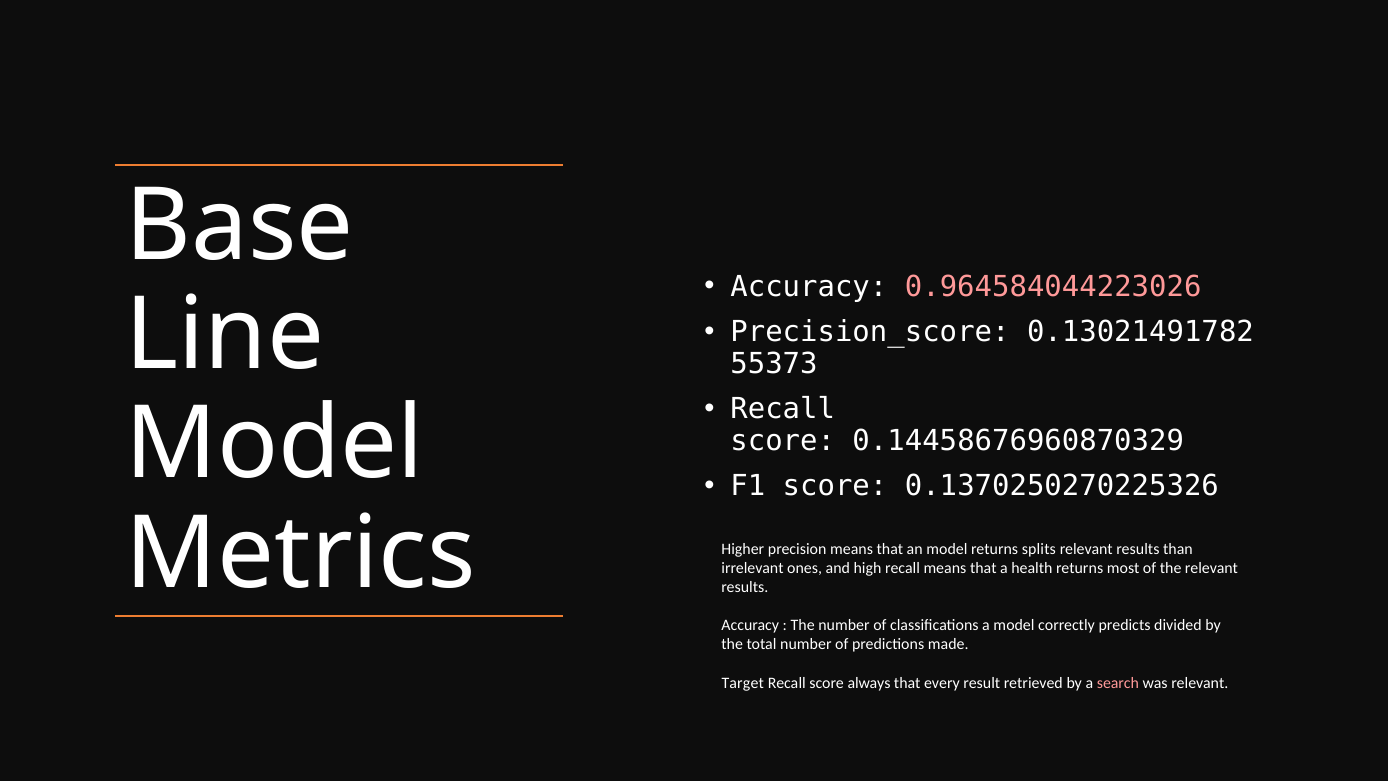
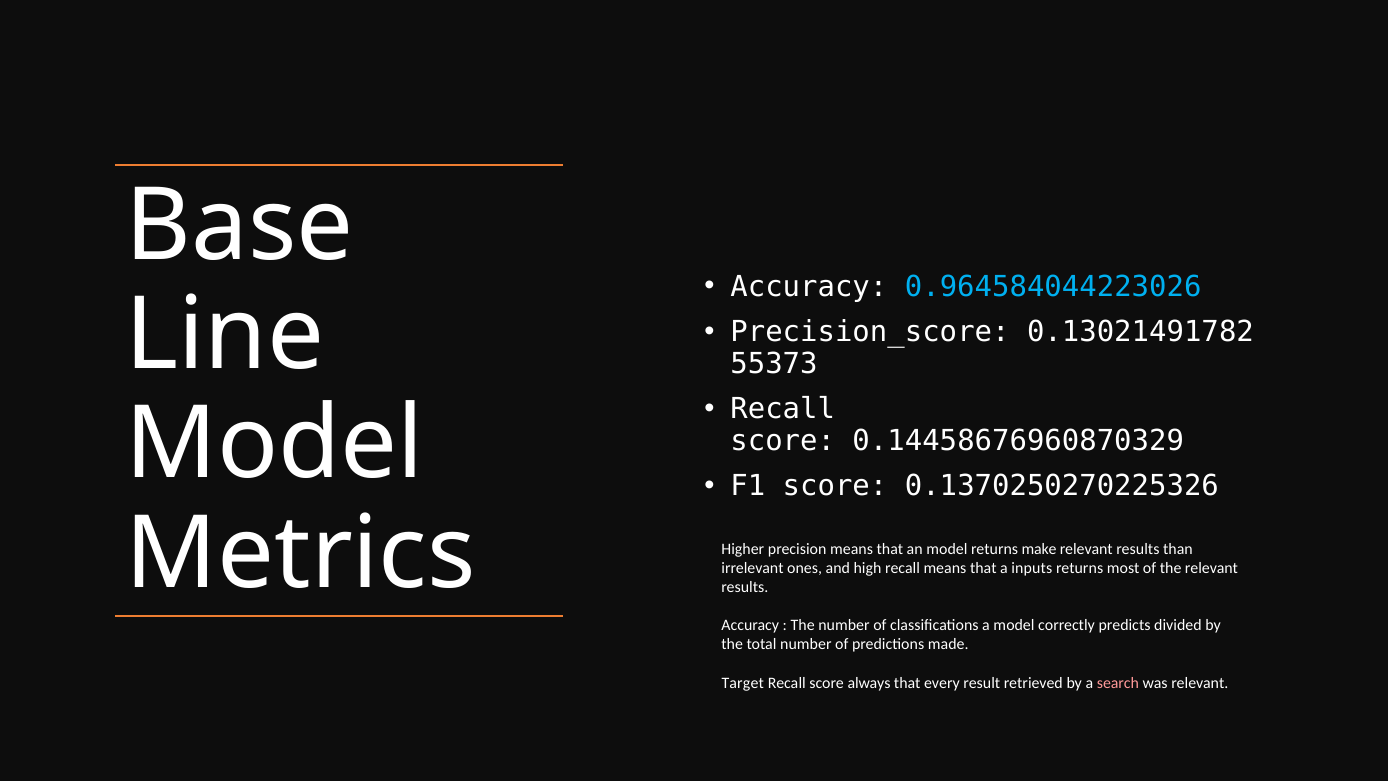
0.964584044223026 colour: pink -> light blue (1053, 286)
splits: splits -> make (1039, 549)
health: health -> inputs (1032, 568)
